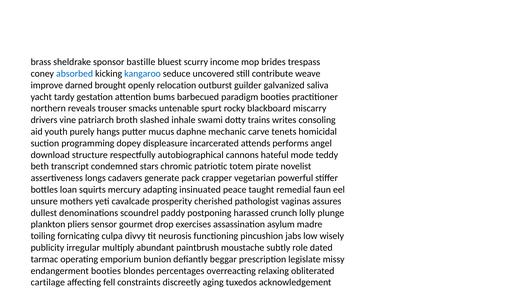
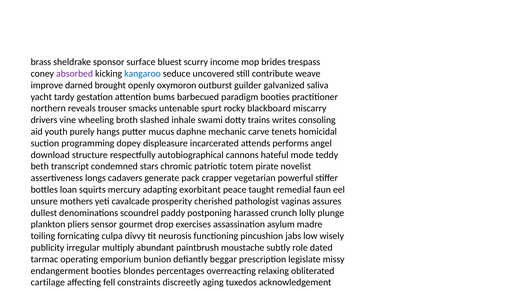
bastille: bastille -> surface (141, 62)
absorbed colour: blue -> purple (75, 74)
relocation: relocation -> oxymoron (177, 85)
patriarch: patriarch -> wheeling (96, 120)
insinuated: insinuated -> exorbitant (200, 190)
